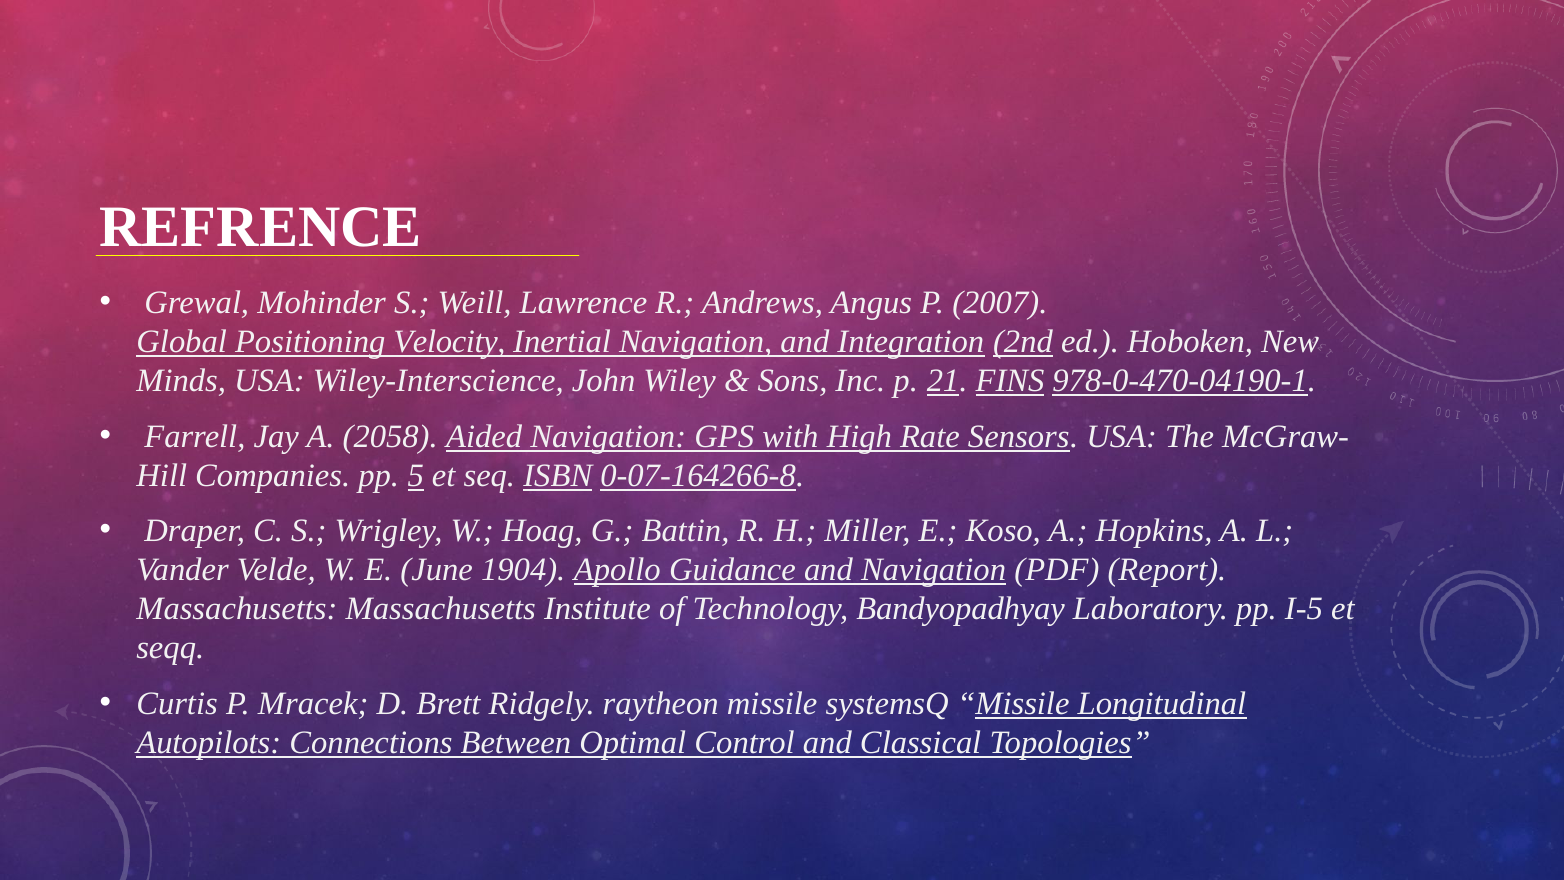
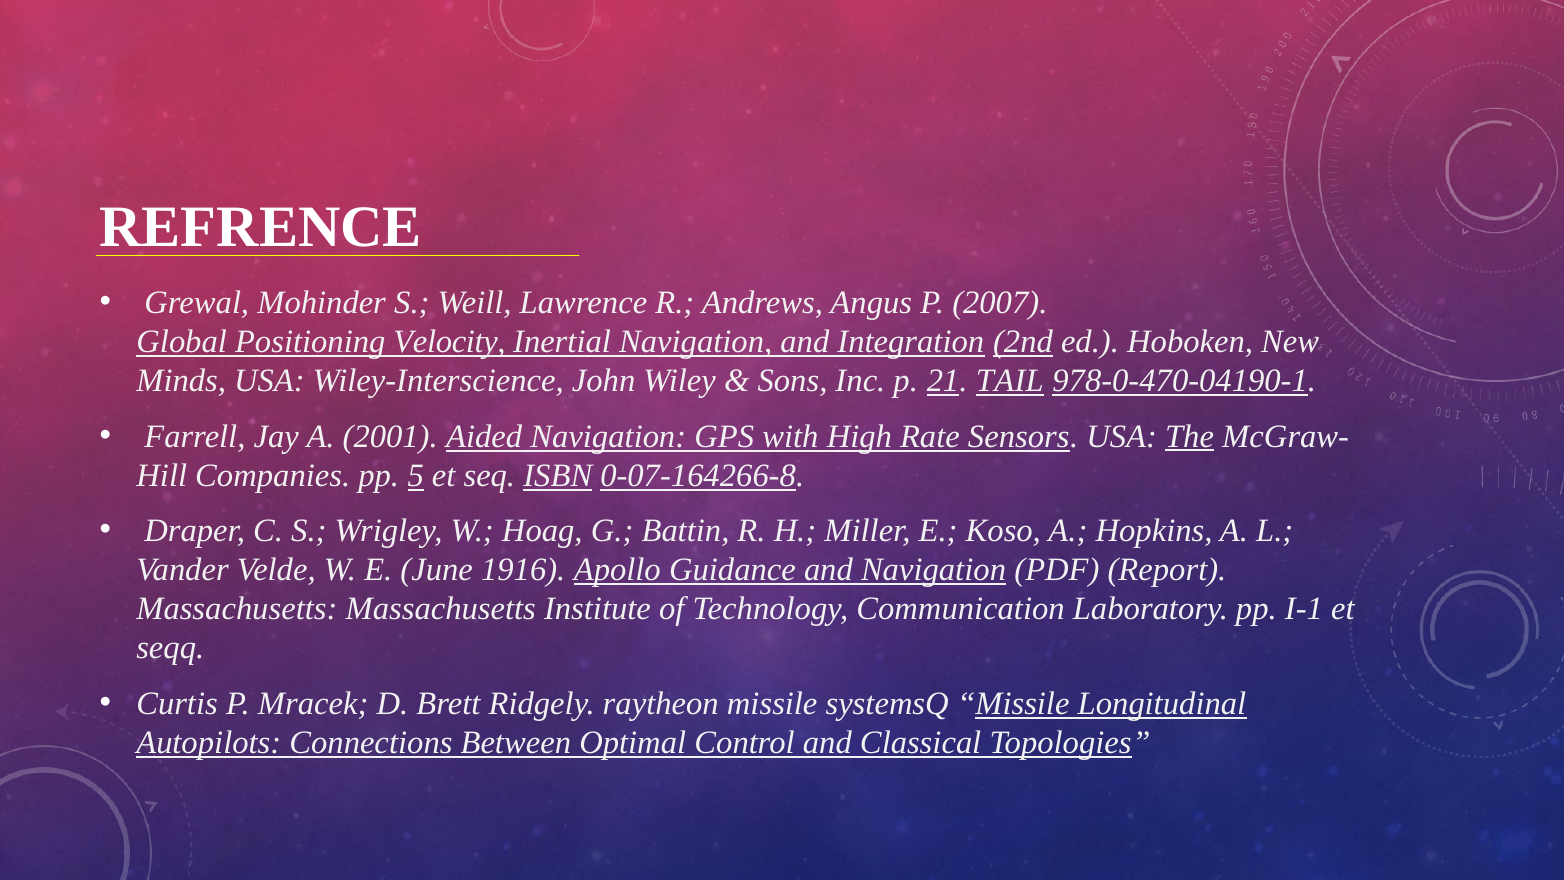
FINS: FINS -> TAIL (1010, 381)
2058: 2058 -> 2001 (390, 436)
The underline: none -> present (1189, 436)
1904: 1904 -> 1916 (523, 570)
Bandyopadhyay: Bandyopadhyay -> Communication (961, 609)
I-5: I-5 -> I-1 (1304, 609)
